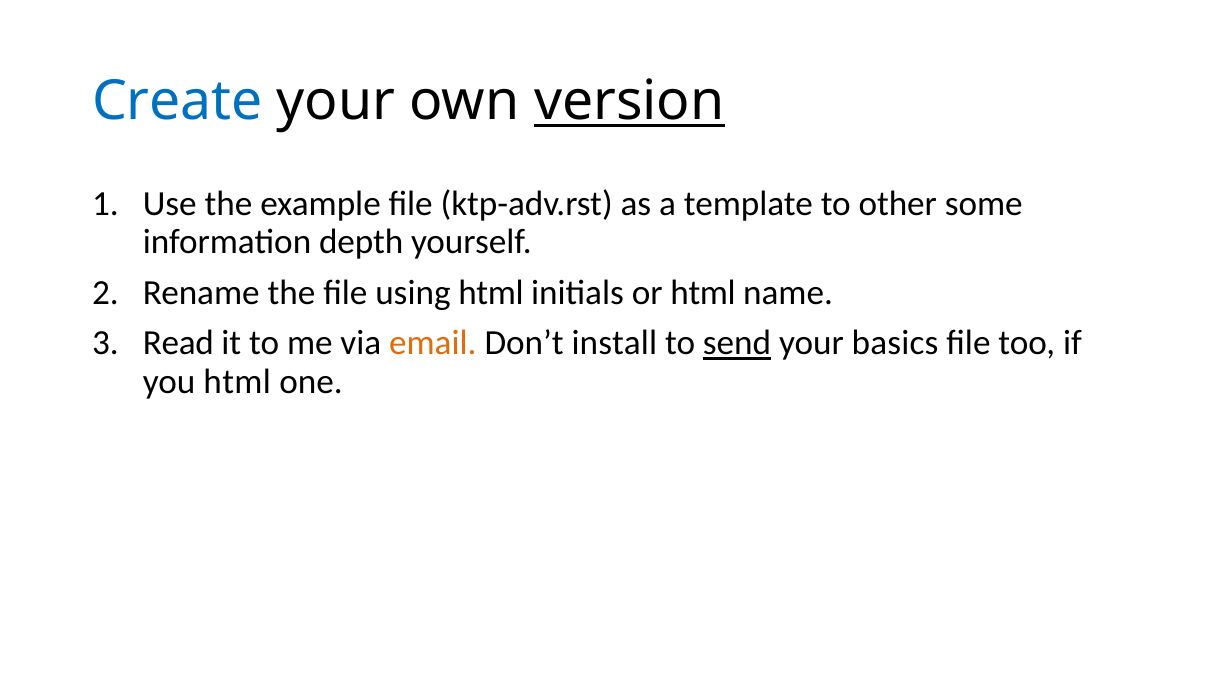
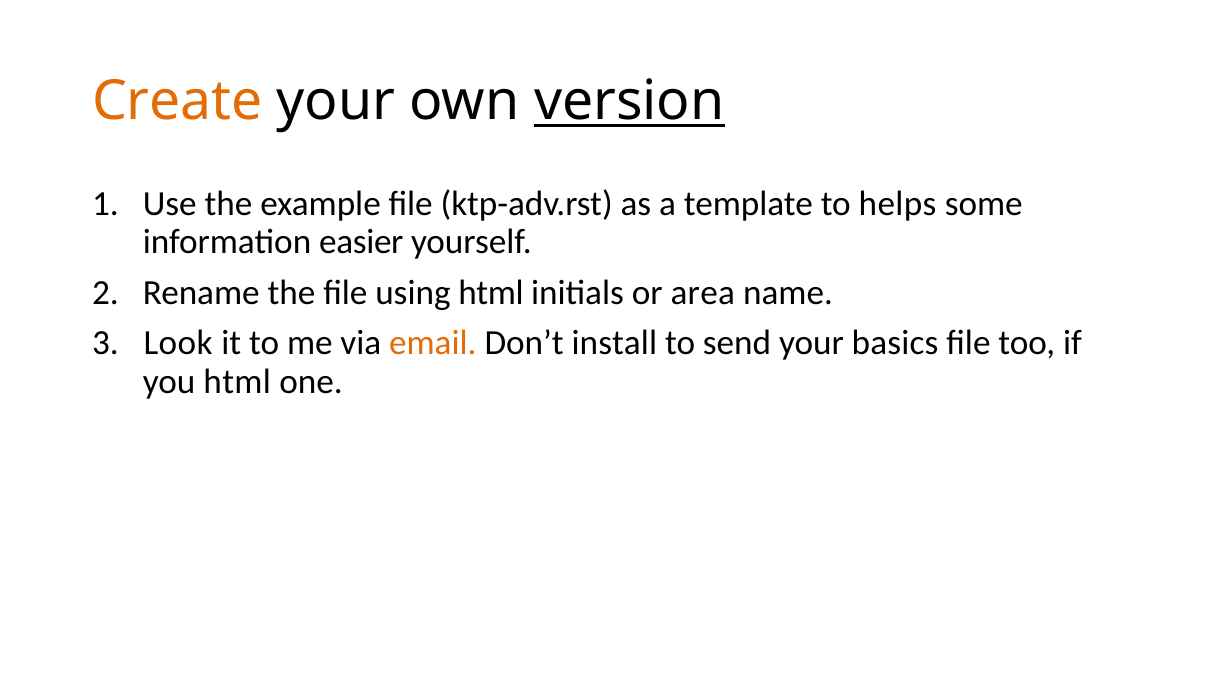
Create colour: blue -> orange (177, 101)
other: other -> helps (898, 204)
depth: depth -> easier (361, 242)
or html: html -> area (703, 293)
Read: Read -> Look (178, 343)
send underline: present -> none (737, 343)
